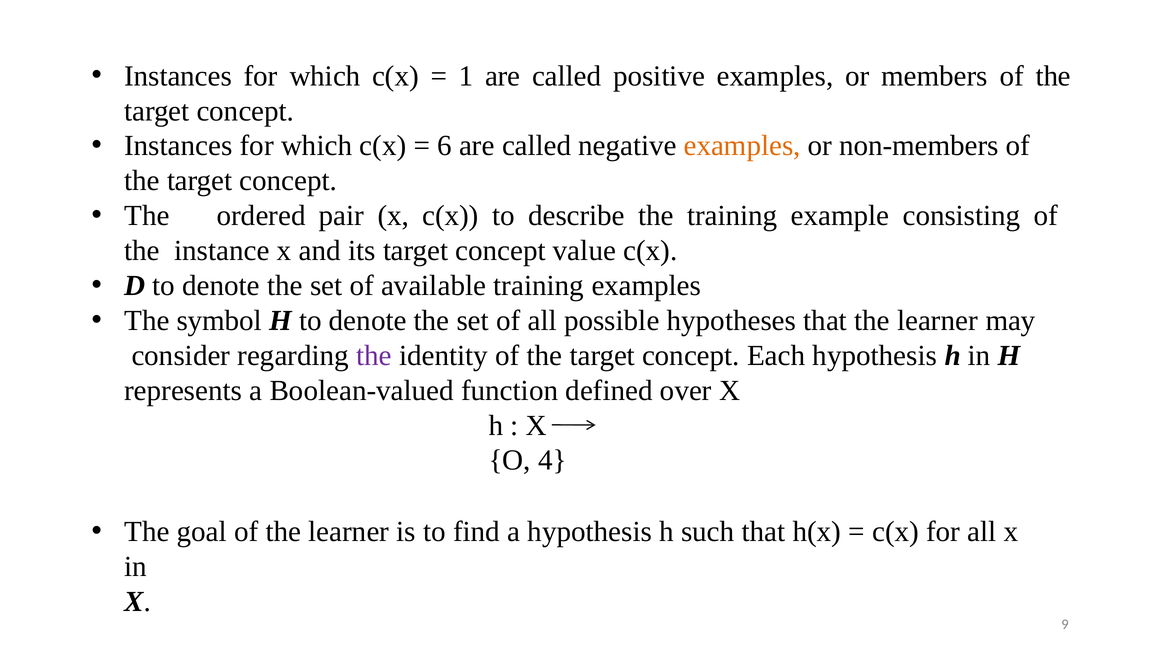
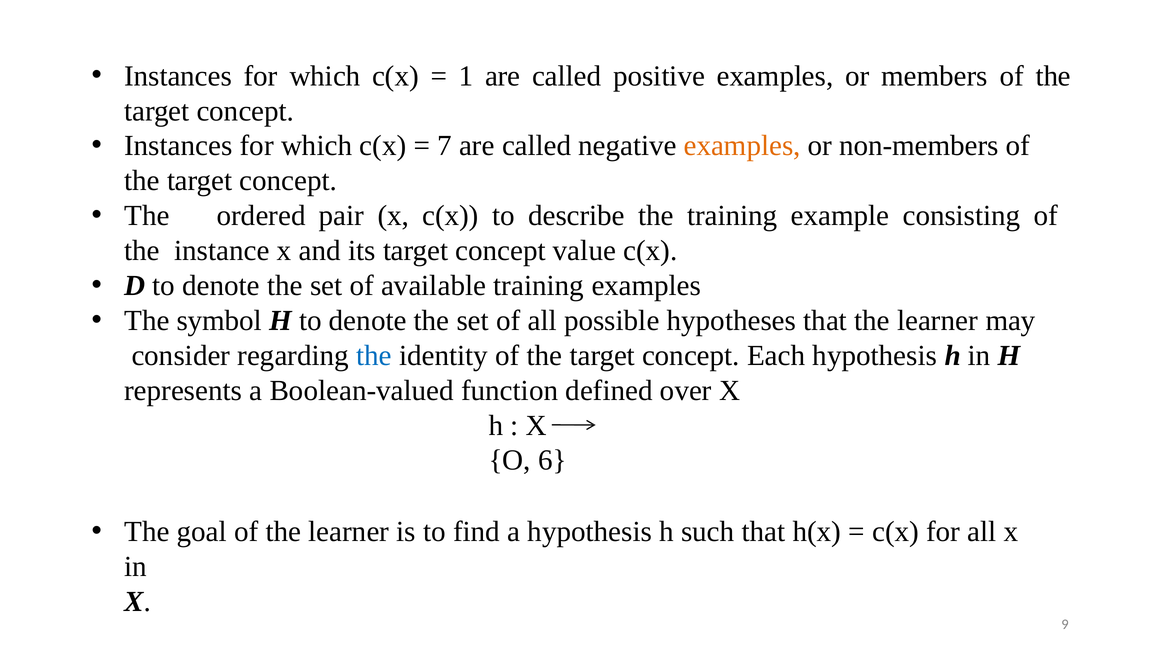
6: 6 -> 7 (444, 146)
the colour: purple -> blue (374, 356)
4: 4 -> 6 (552, 461)
